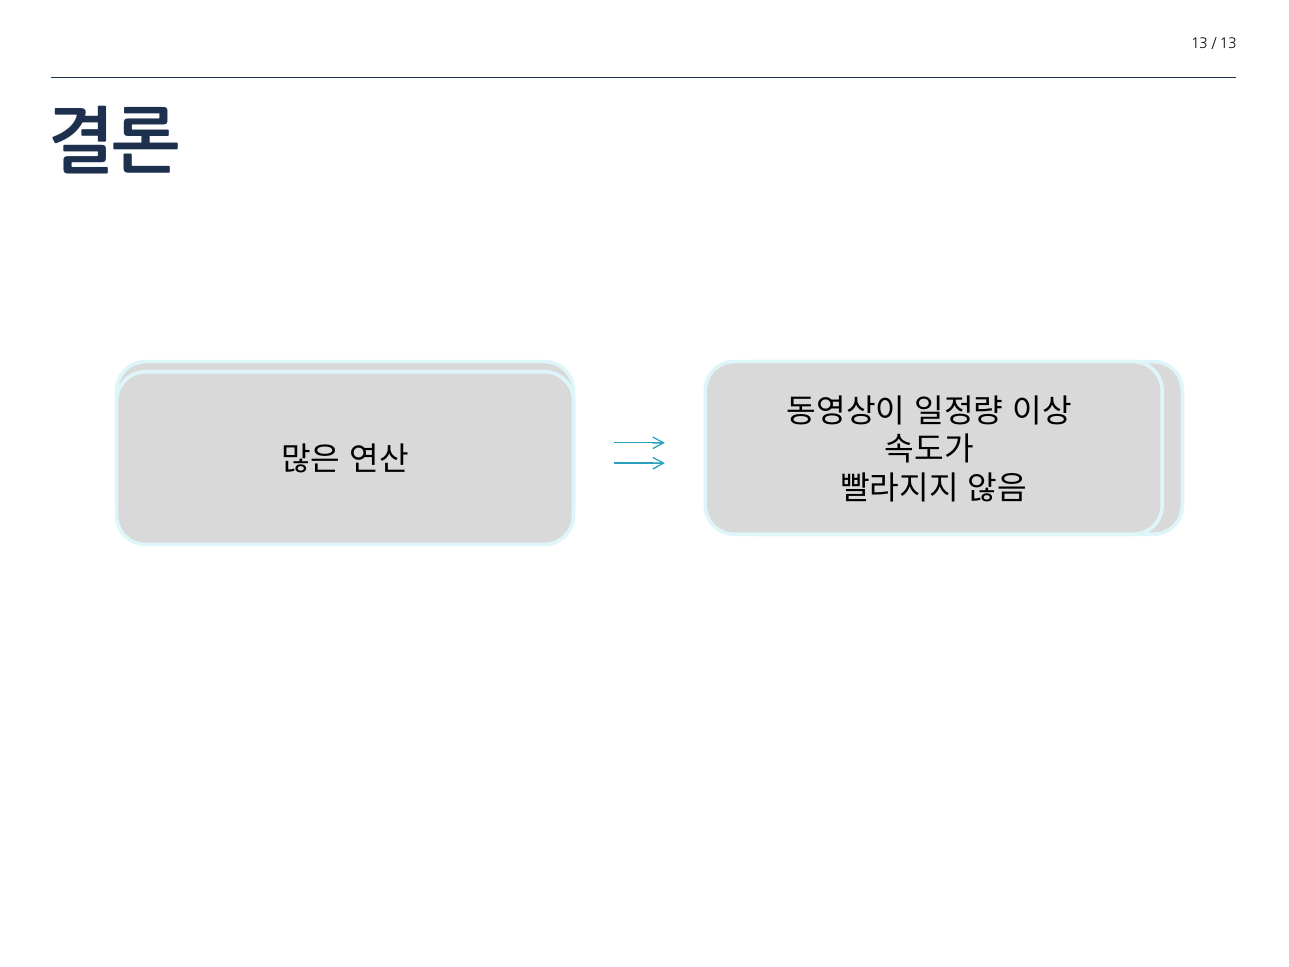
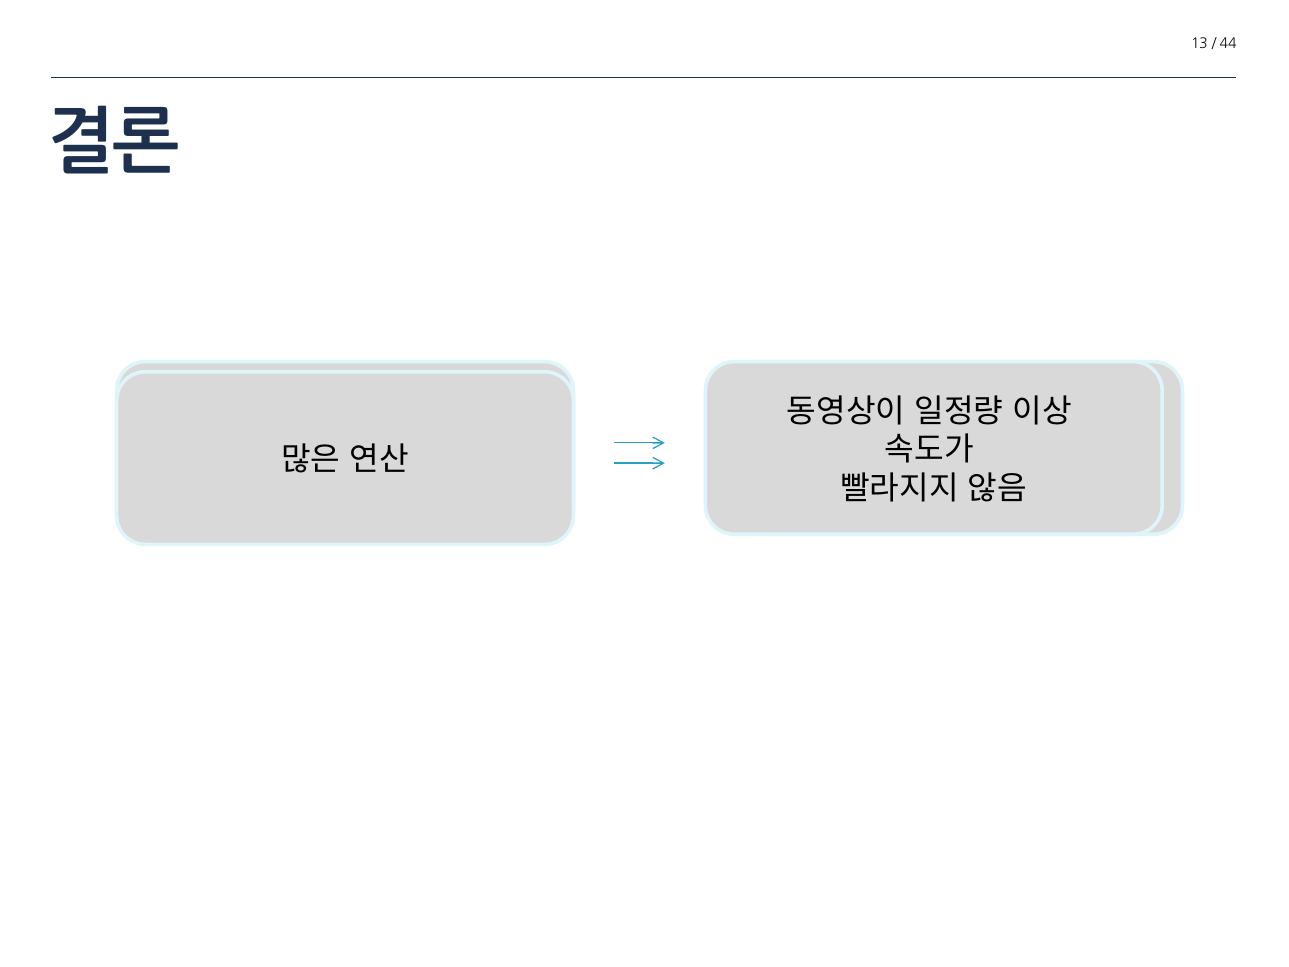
13: 13 -> 44 (1228, 43)
